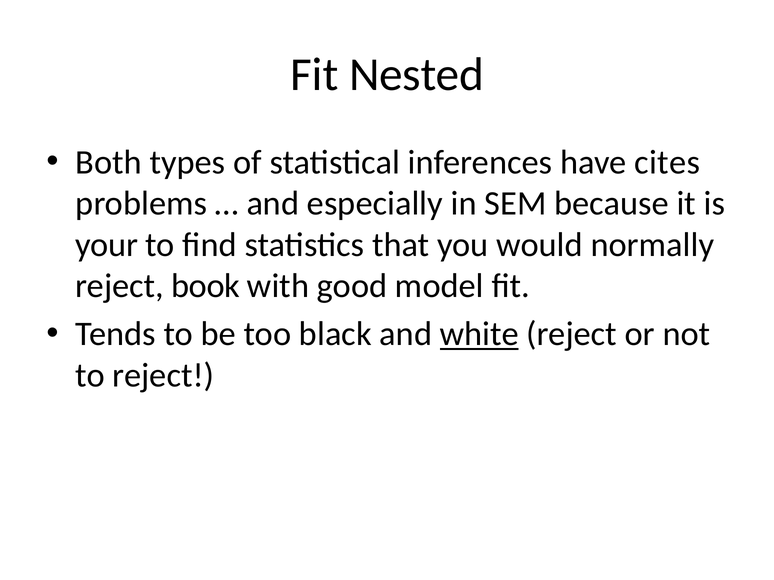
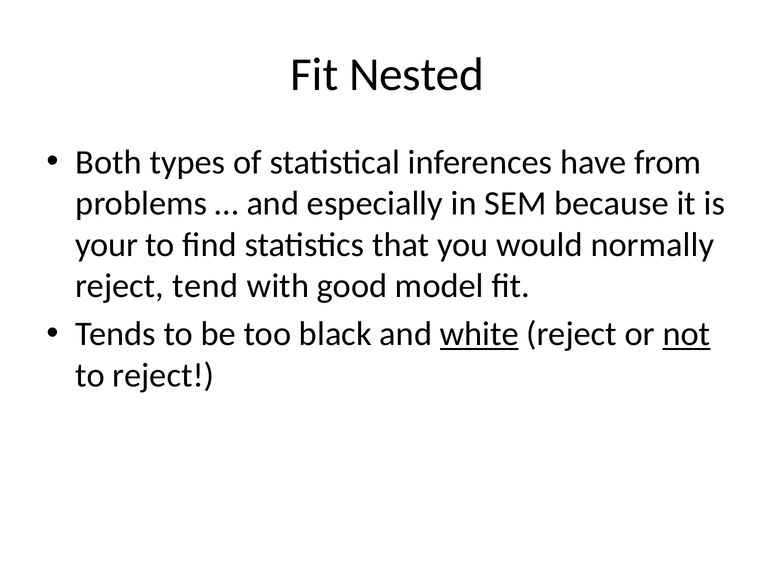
cites: cites -> from (668, 162)
book: book -> tend (205, 286)
not underline: none -> present (686, 334)
